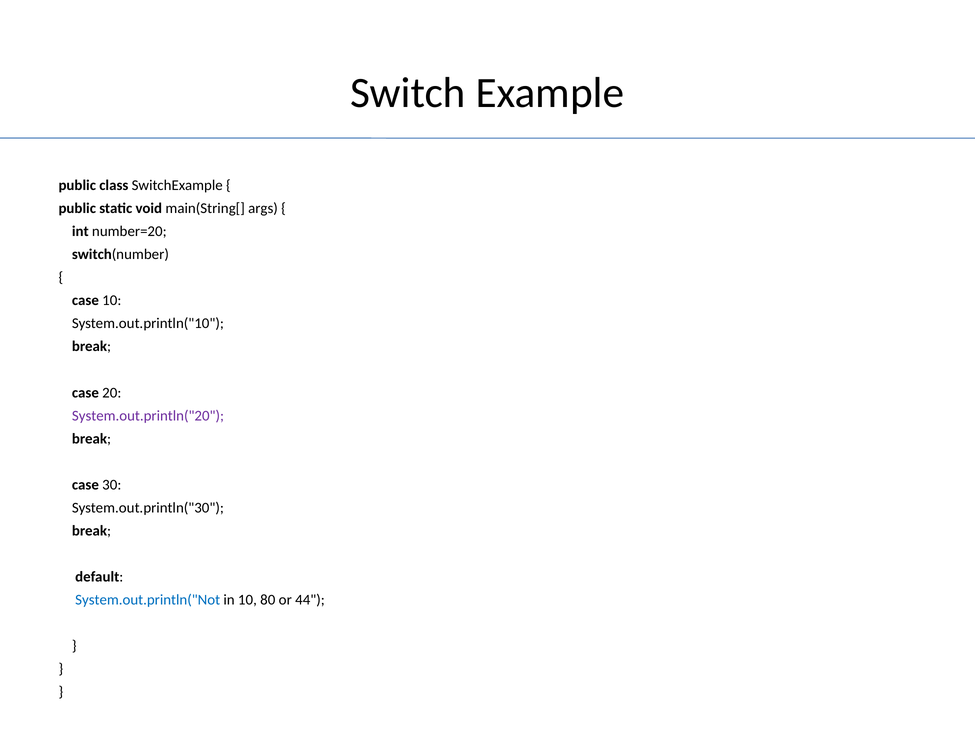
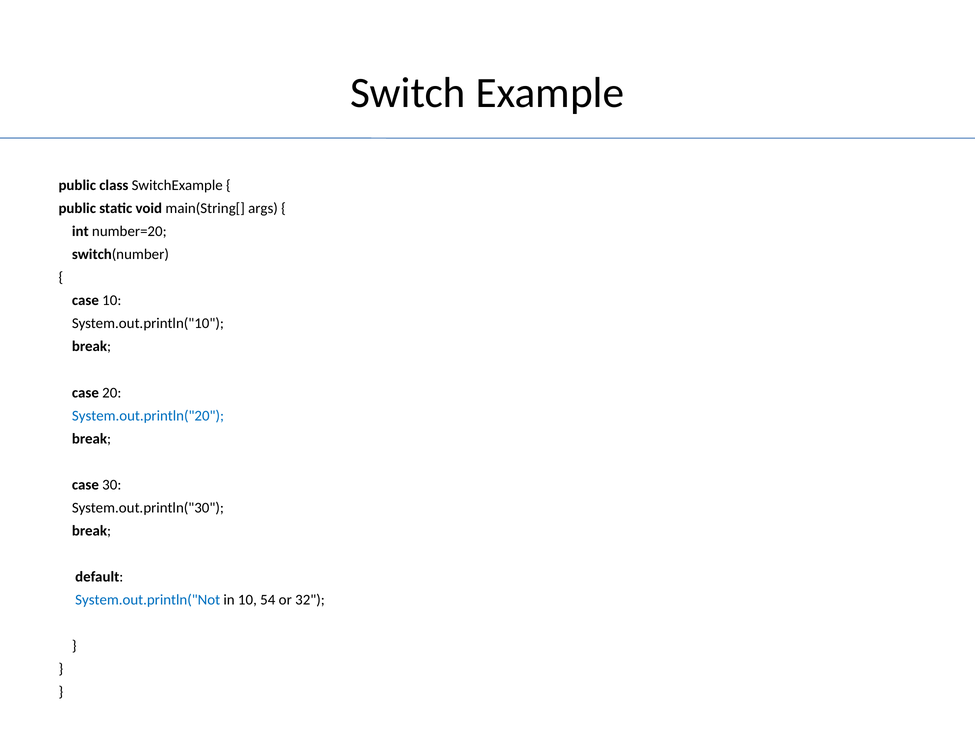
System.out.println("20 colour: purple -> blue (148, 416)
80: 80 -> 54 (268, 600)
44: 44 -> 32 (310, 600)
